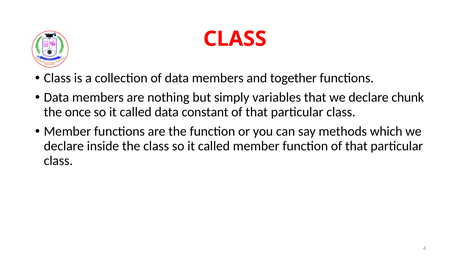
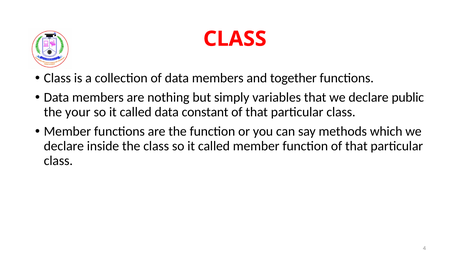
chunk: chunk -> public (408, 97)
once: once -> your (78, 112)
